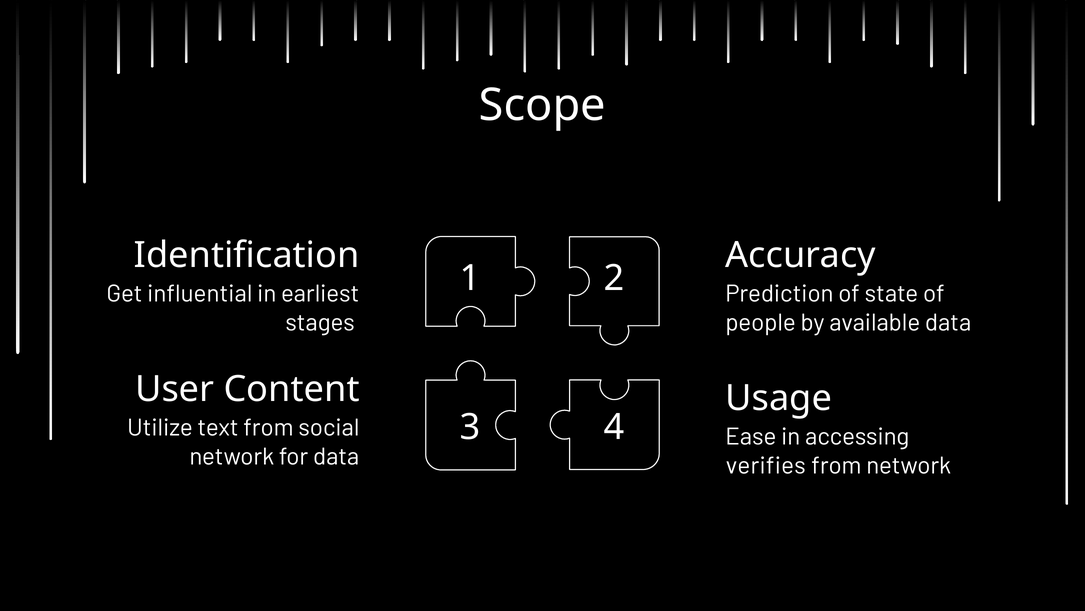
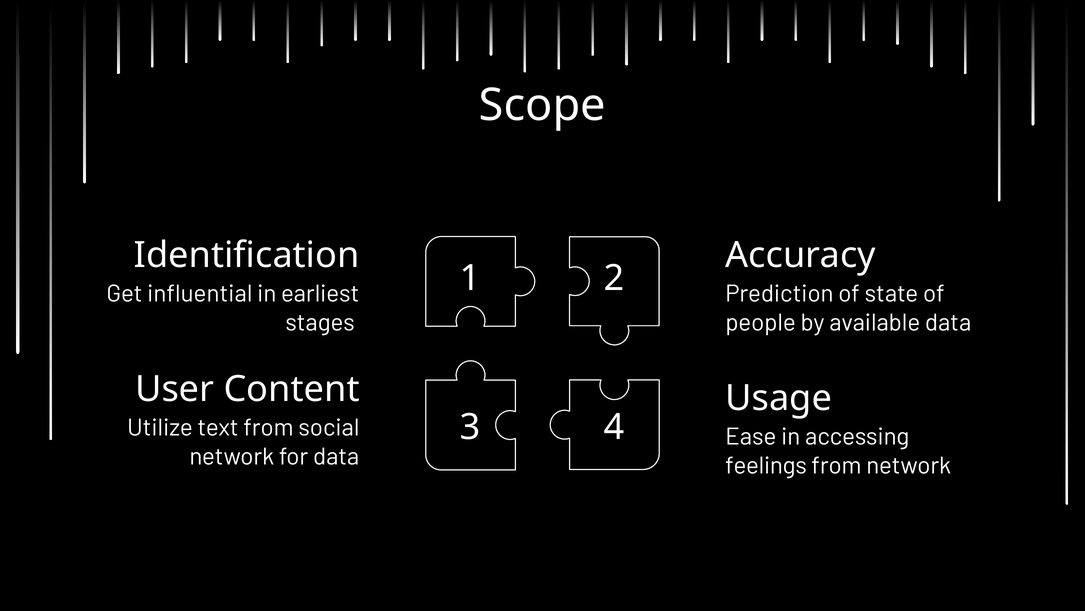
verifies: verifies -> feelings (766, 465)
